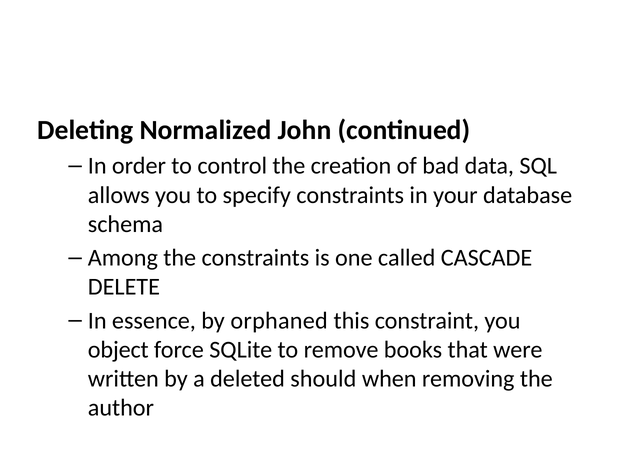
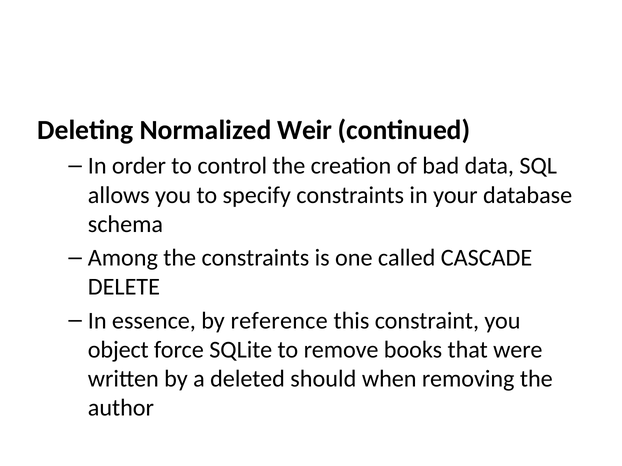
John: John -> Weir (305, 130)
orphaned: orphaned -> reference (279, 321)
